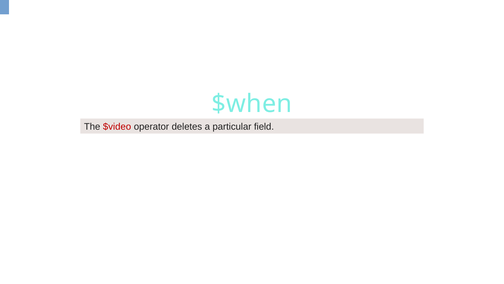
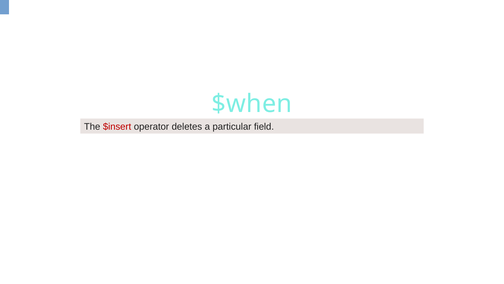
$video: $video -> $insert (117, 126)
